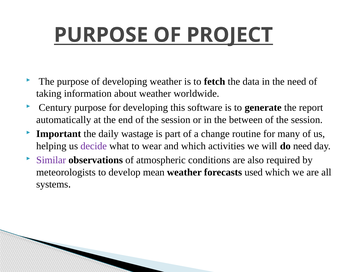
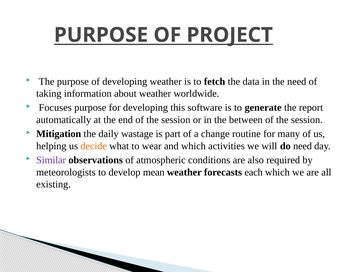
Century: Century -> Focuses (55, 108)
Important: Important -> Mitigation (59, 134)
decide colour: purple -> orange (94, 146)
used: used -> each (254, 172)
systems: systems -> existing (52, 185)
